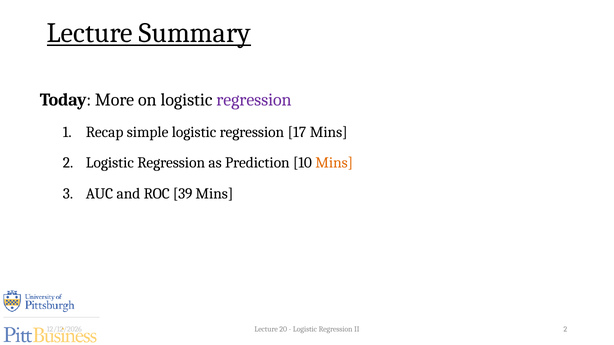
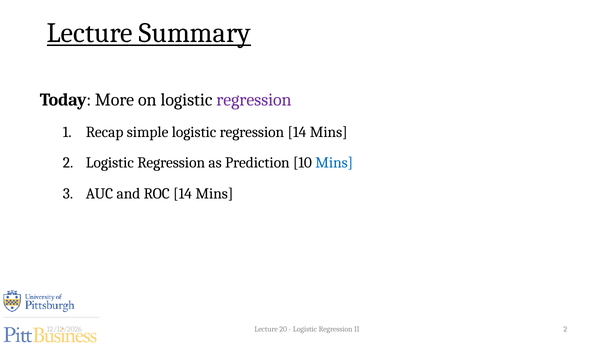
regression 17: 17 -> 14 (297, 132)
Mins colour: orange -> blue (334, 163)
ROC 39: 39 -> 14 (183, 194)
